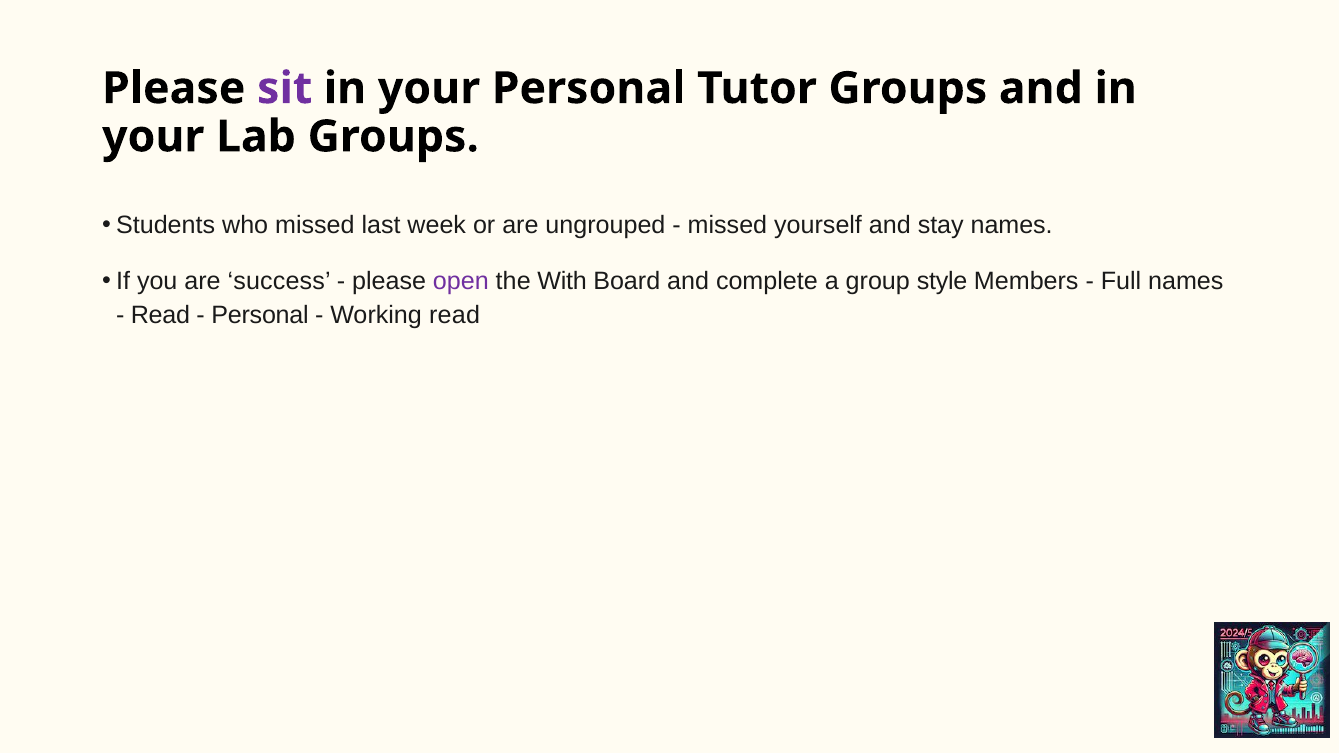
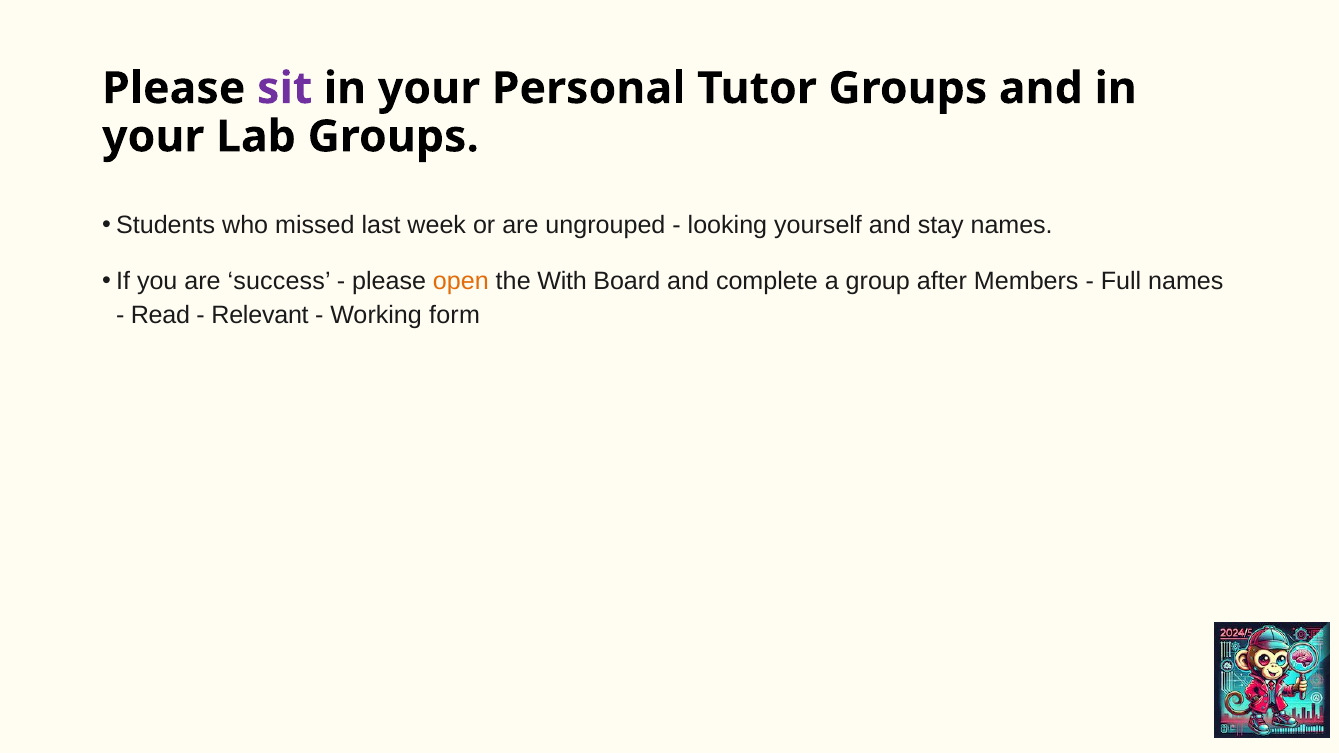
missed: missed -> looking (727, 226)
open colour: purple -> orange (461, 281)
style: style -> after (942, 281)
Personal: Personal -> Relevant (260, 315)
Working read: read -> form (455, 315)
